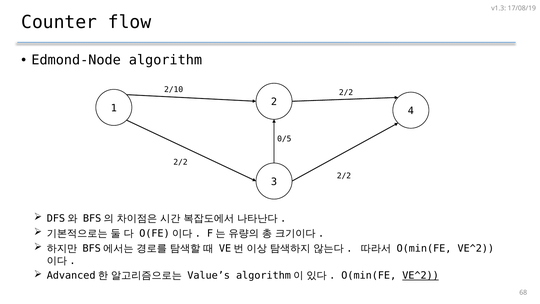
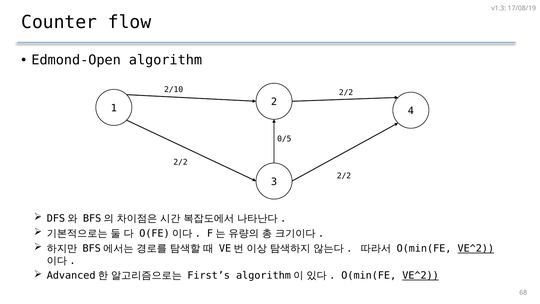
Edmond-Node: Edmond-Node -> Edmond-Open (76, 60)
VE^2 underline: none -> present (476, 248)
Value’s: Value’s -> First’s (209, 275)
